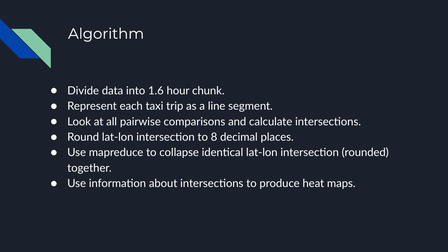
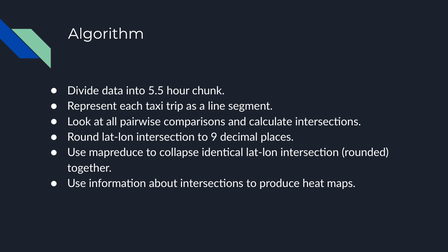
1.6: 1.6 -> 5.5 (156, 91)
8: 8 -> 9 (214, 137)
